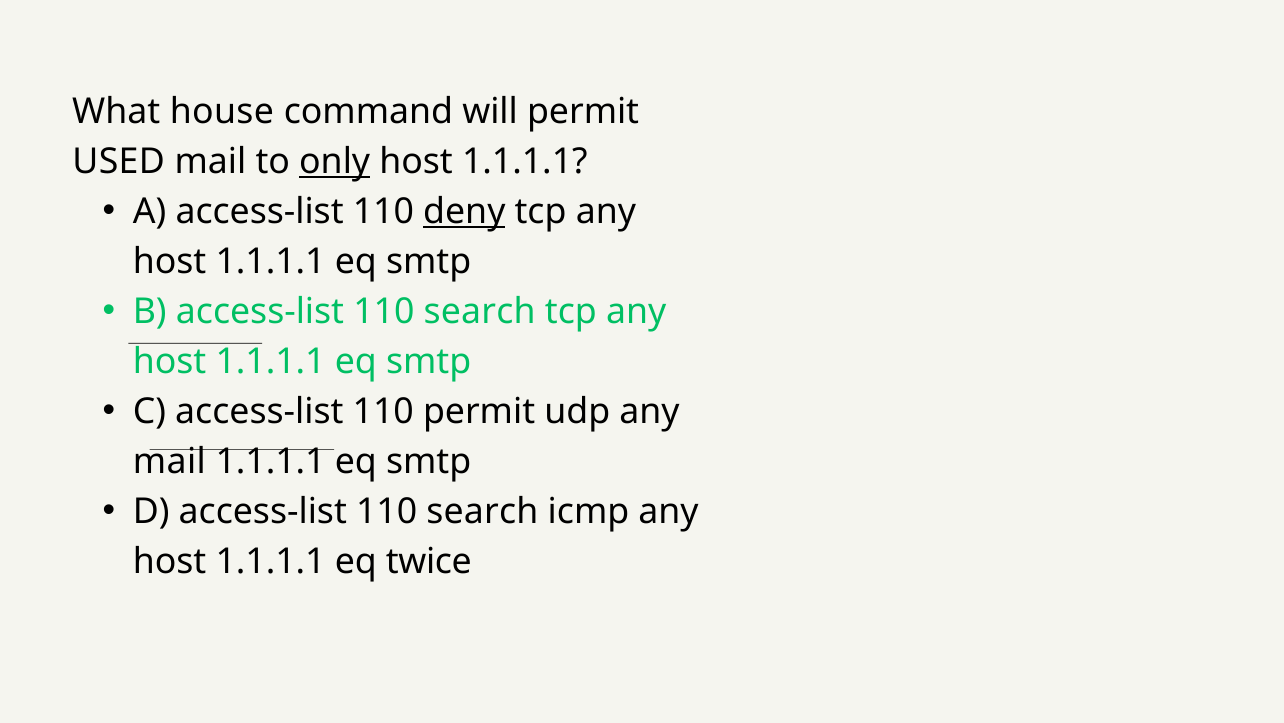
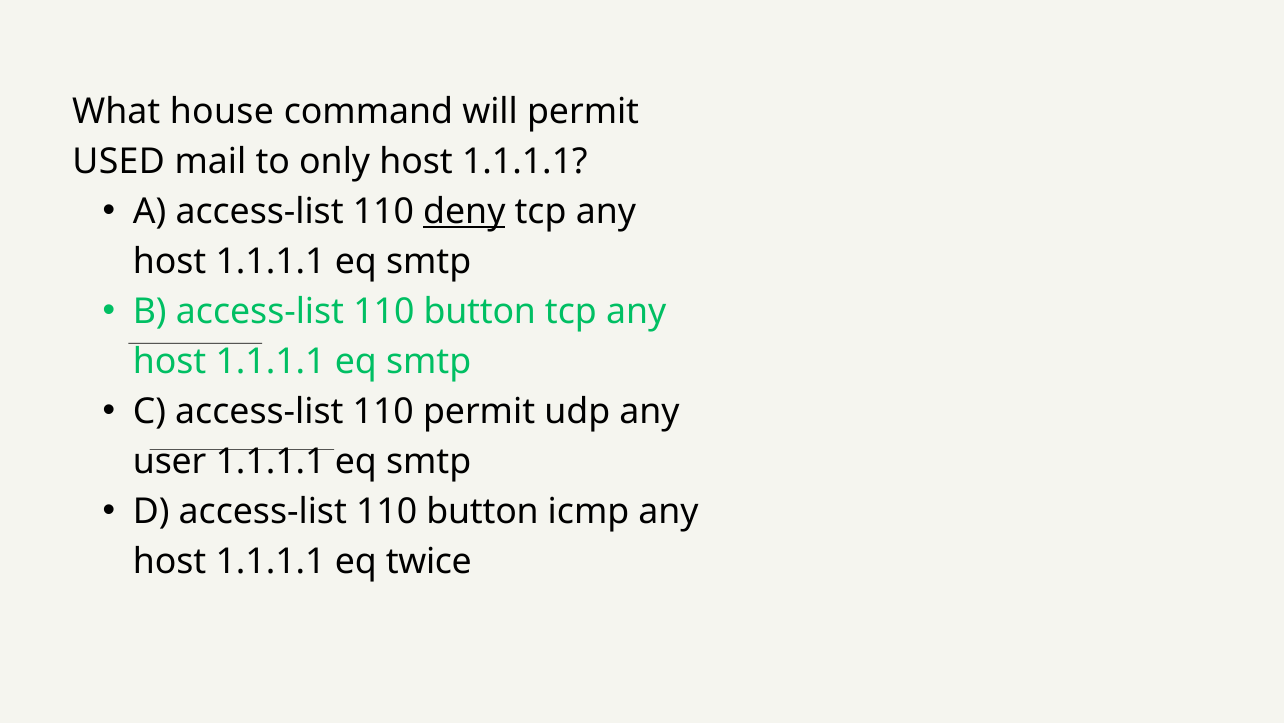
only underline: present -> none (335, 162)
B access-list 110 search: search -> button (480, 311)
mail: mail -> user (170, 461)
D access-list 110 search: search -> button (483, 511)
